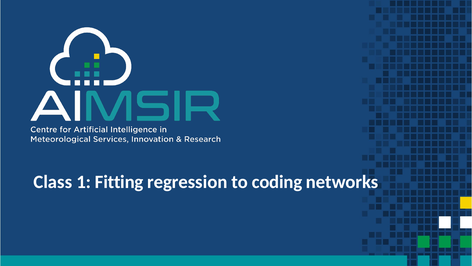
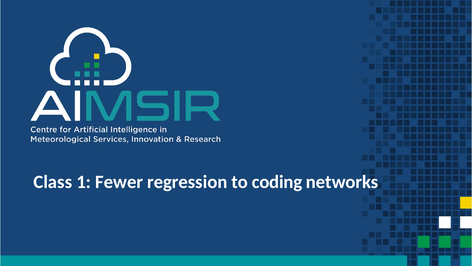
Fitting: Fitting -> Fewer (119, 182)
